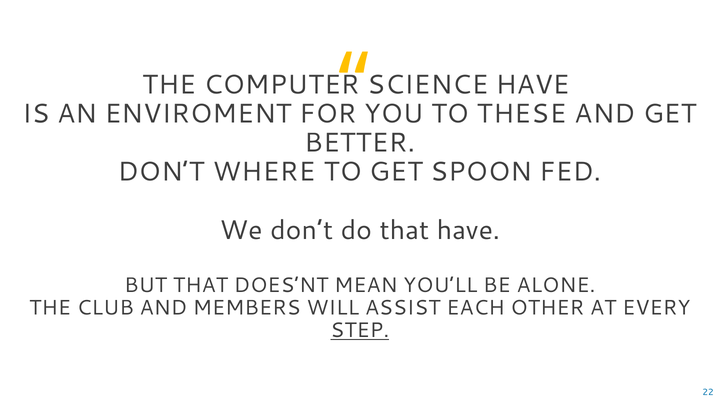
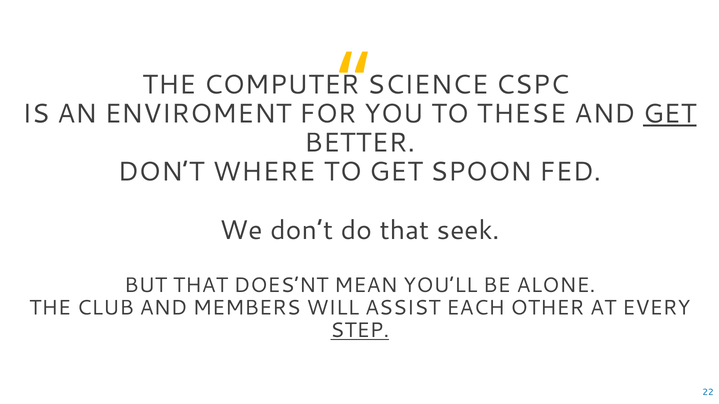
SCIENCE HAVE: HAVE -> CSPC (533, 85)
GET underline: none -> present (670, 114)
that have: have -> seek (468, 231)
